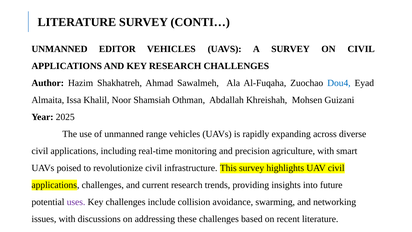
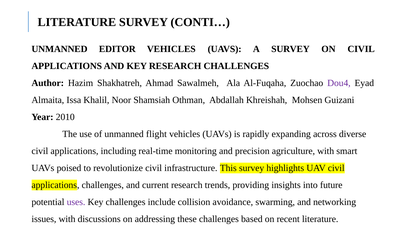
Dou4 colour: blue -> purple (339, 83)
2025: 2025 -> 2010 (65, 117)
range: range -> flight (156, 134)
